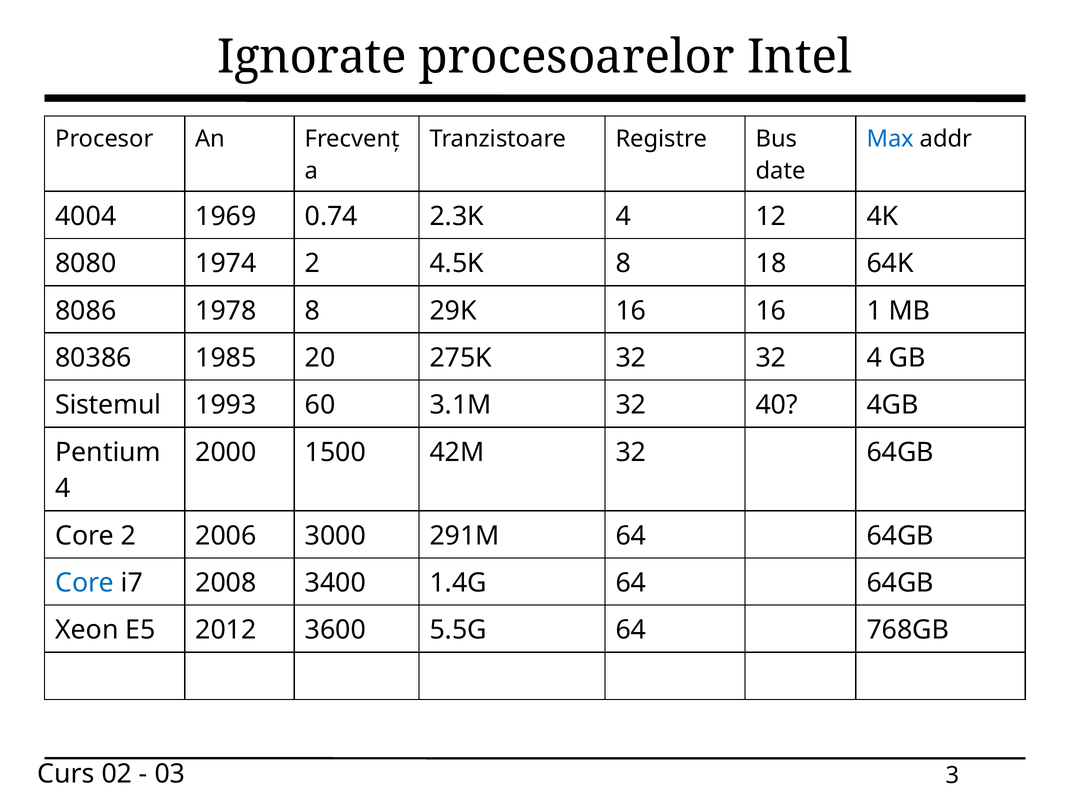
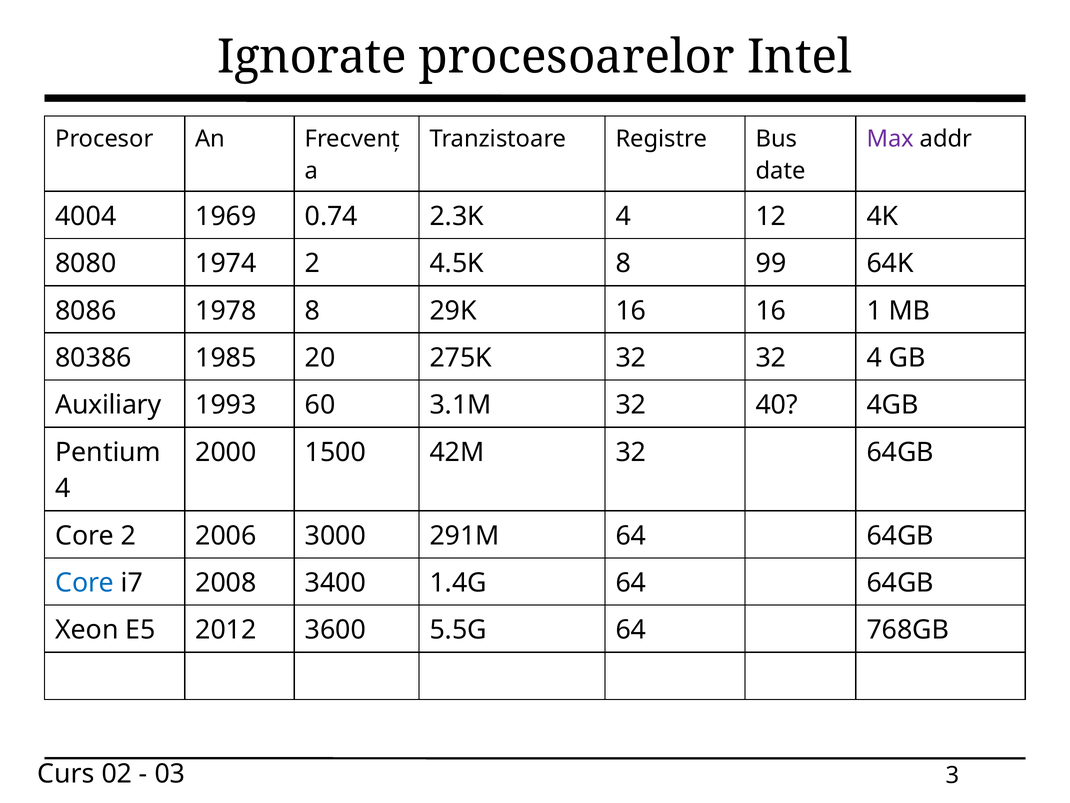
Max colour: blue -> purple (890, 139)
18: 18 -> 99 (771, 263)
Sistemul: Sistemul -> Auxiliary (108, 405)
